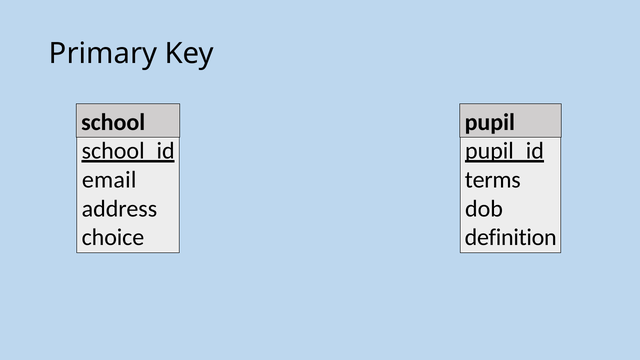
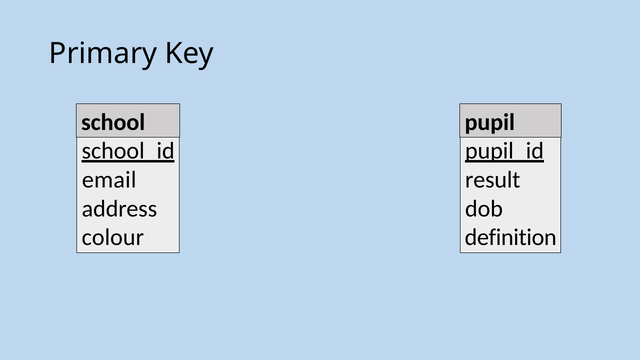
terms: terms -> result (493, 180)
choice: choice -> colour (113, 237)
